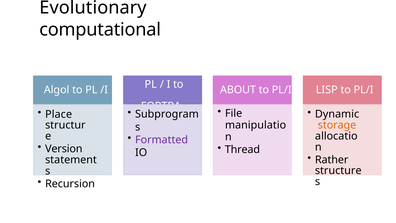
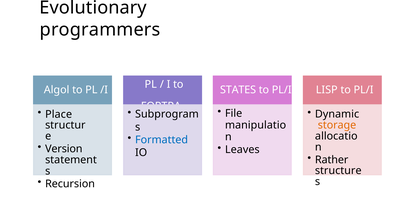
computational: computational -> programmers (100, 30)
ABOUT: ABOUT -> STATES (238, 90)
Formatted colour: purple -> blue (162, 140)
Thread: Thread -> Leaves (242, 149)
